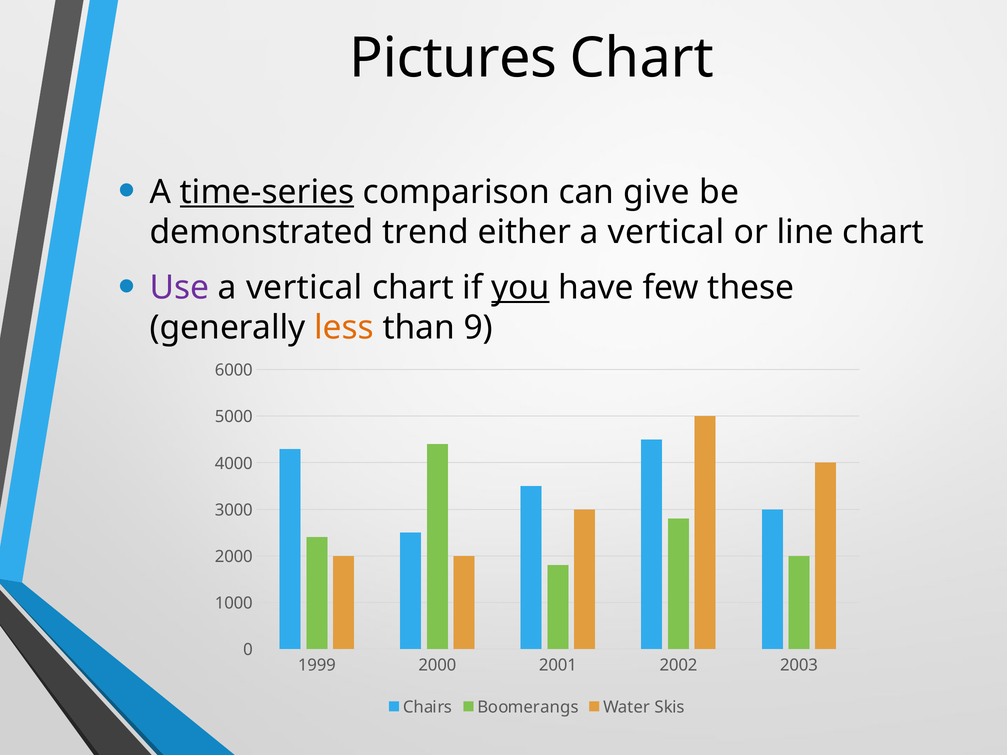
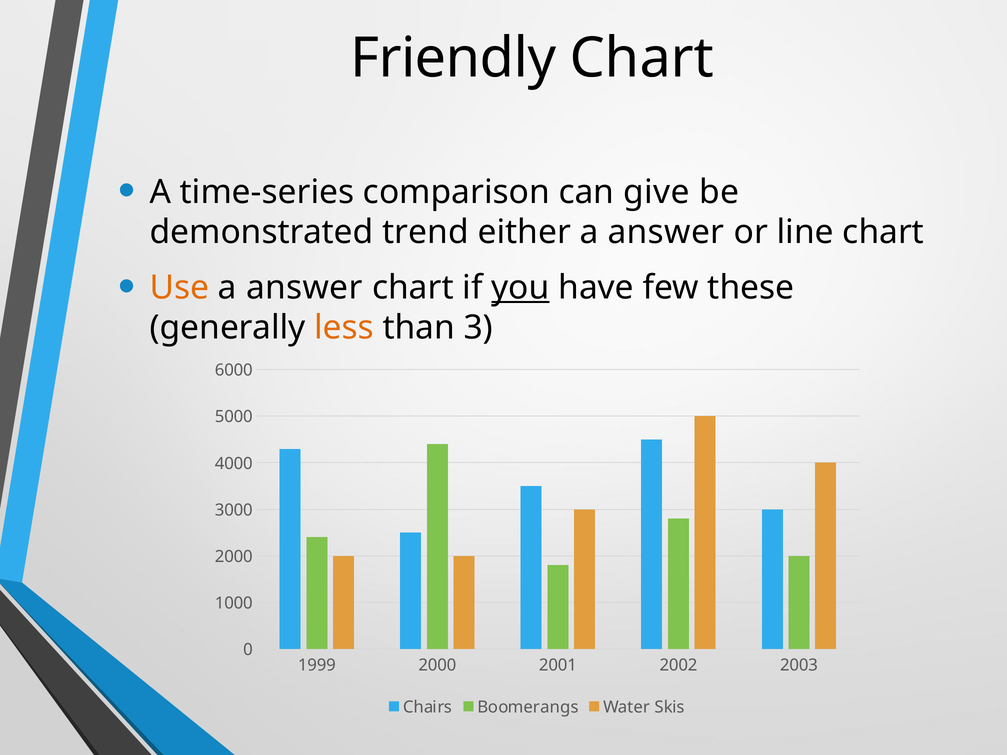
Pictures: Pictures -> Friendly (453, 58)
time-series underline: present -> none (267, 192)
either a vertical: vertical -> answer (666, 232)
Use colour: purple -> orange (179, 288)
vertical: vertical -> answer (304, 288)
9: 9 -> 3 (478, 328)
